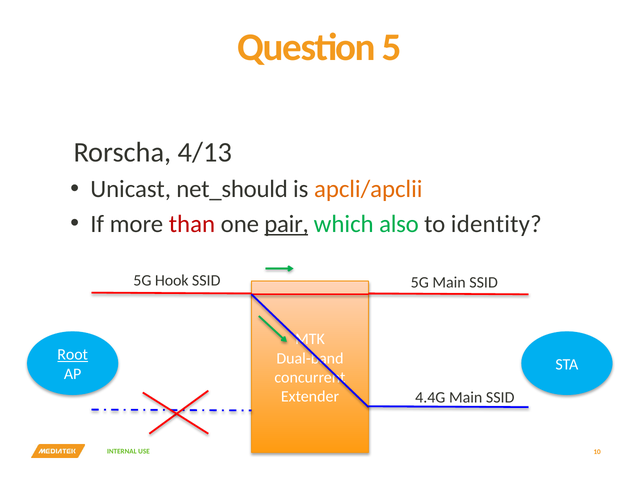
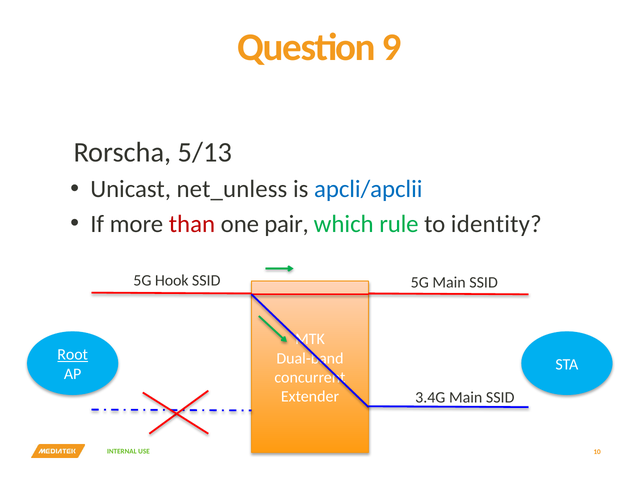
5: 5 -> 9 (392, 47)
4/13: 4/13 -> 5/13 (205, 153)
net_should: net_should -> net_unless (232, 189)
apcli/apclii colour: orange -> blue (368, 189)
pair underline: present -> none (286, 224)
also: also -> rule (399, 224)
4.4G: 4.4G -> 3.4G (430, 398)
